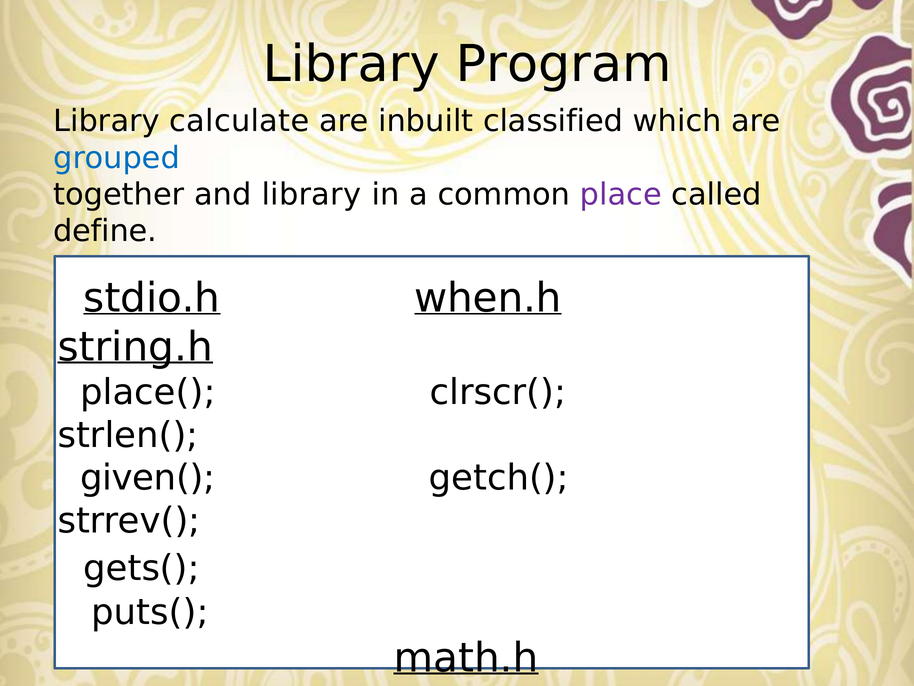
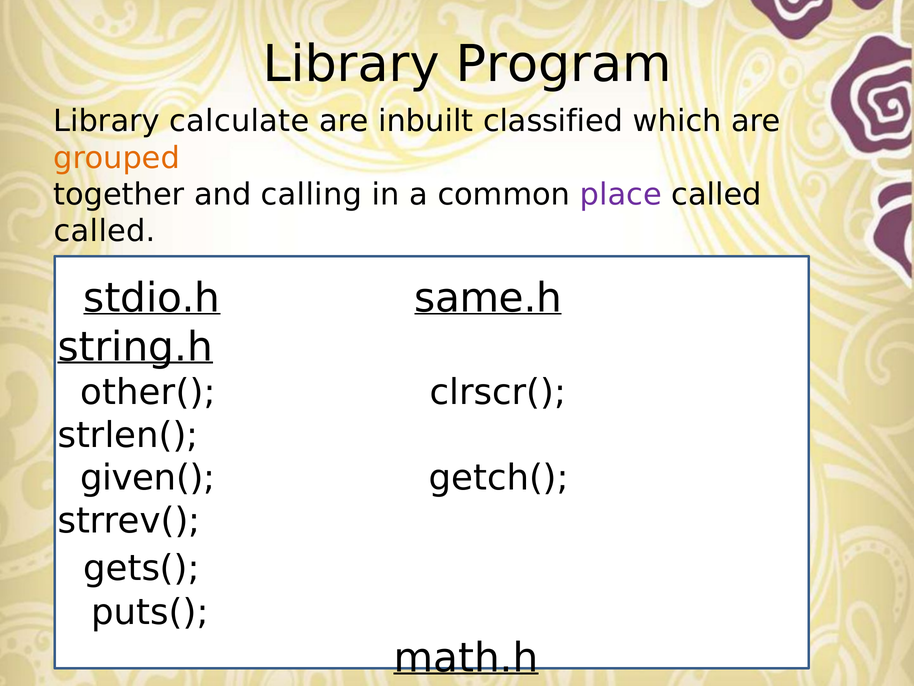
grouped colour: blue -> orange (117, 158)
and library: library -> calling (311, 194)
define: define -> called (105, 231)
when.h: when.h -> same.h (488, 298)
place(: place( -> other( (148, 392)
